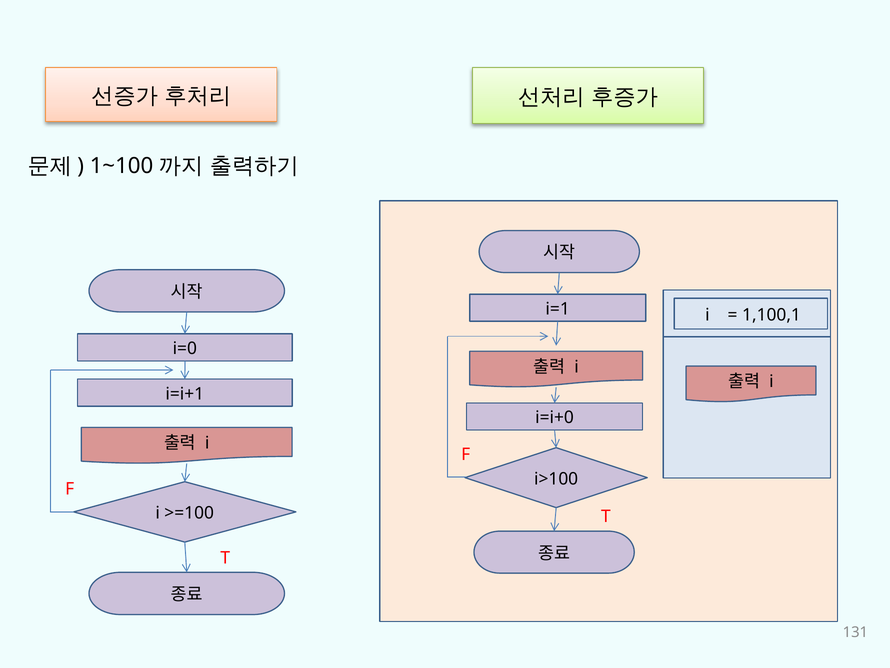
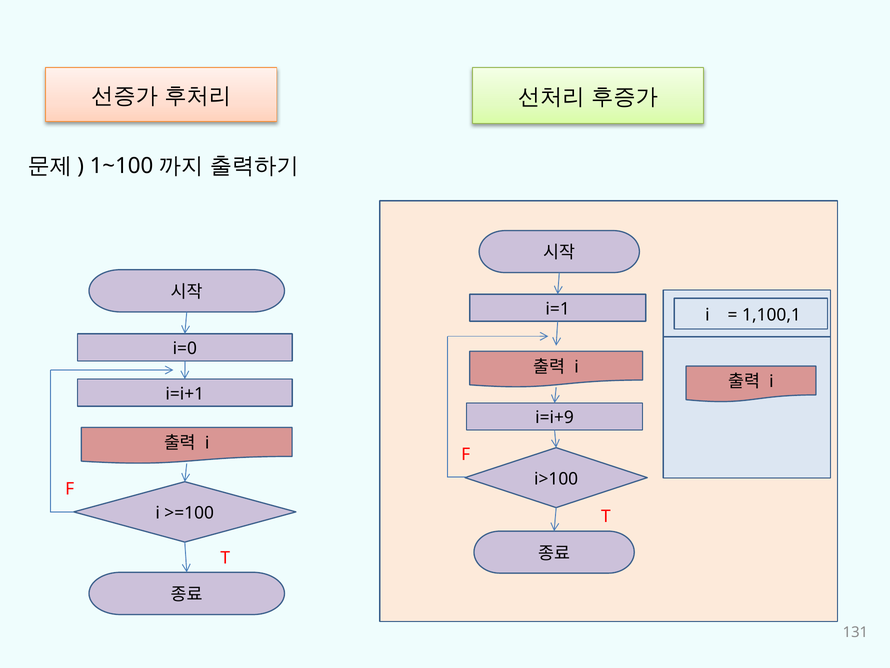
i=i+0: i=i+0 -> i=i+9 (555, 417)
